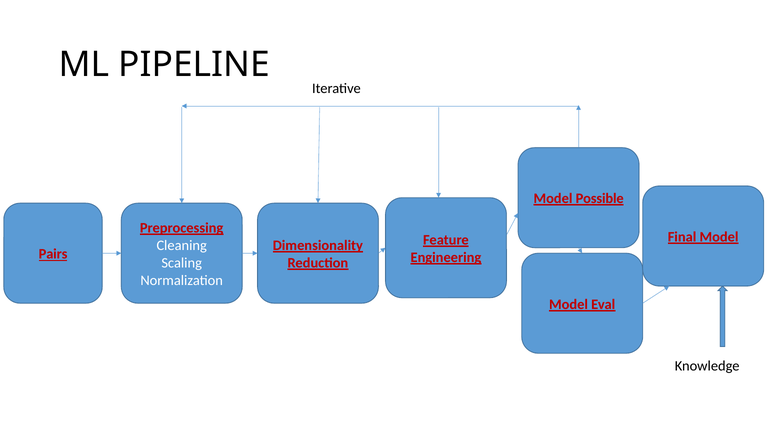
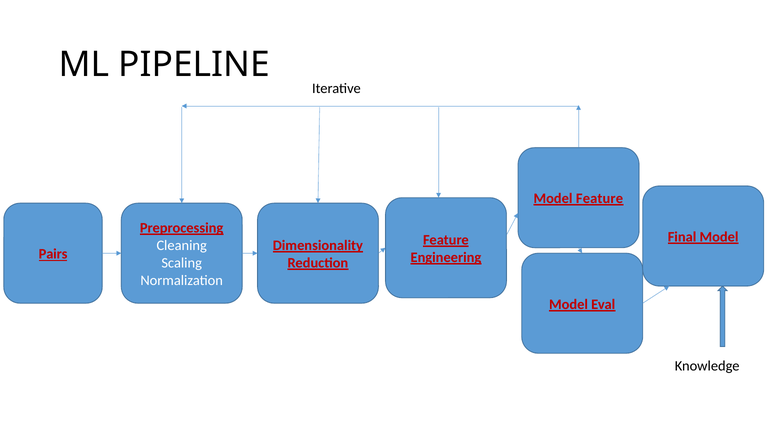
Model Possible: Possible -> Feature (600, 199)
